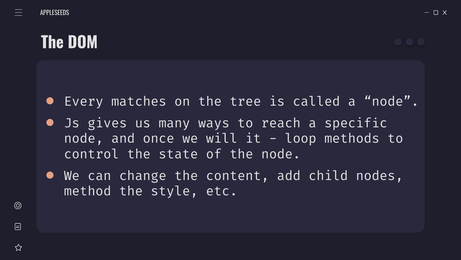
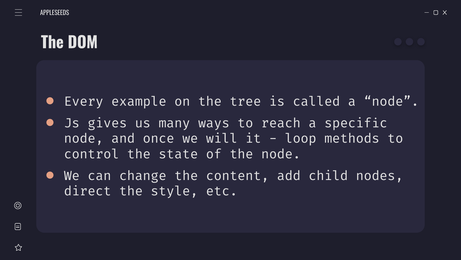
matches: matches -> example (139, 101)
method: method -> direct (88, 191)
